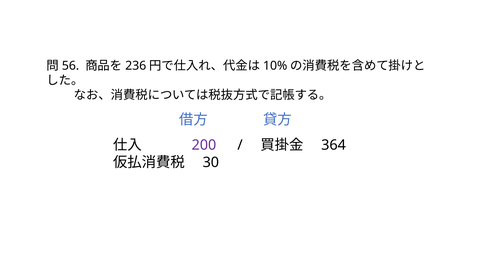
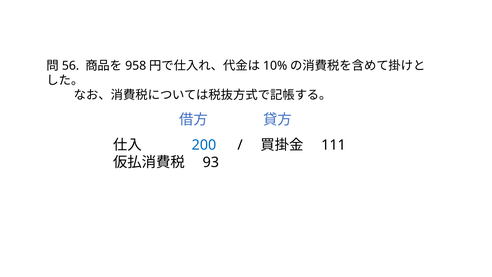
236: 236 -> 958 (136, 66)
200 colour: purple -> blue (204, 145)
364: 364 -> 111 (334, 145)
30: 30 -> 93 (211, 162)
